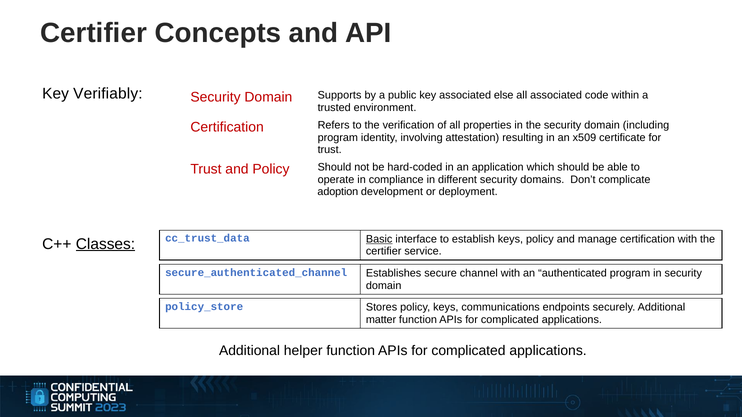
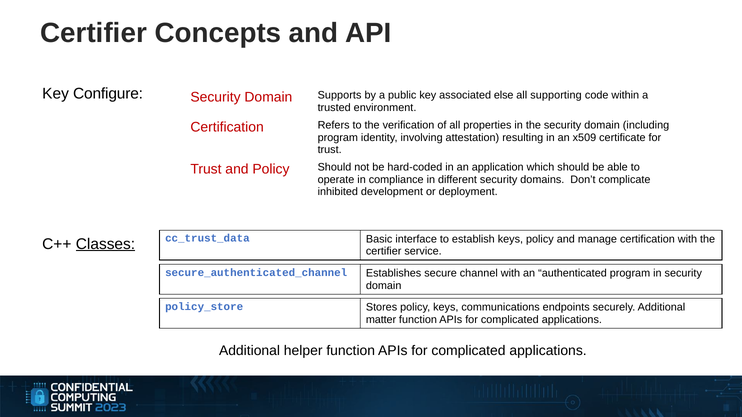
Verifiably: Verifiably -> Configure (108, 94)
all associated: associated -> supporting (556, 96)
adoption: adoption -> inhibited (338, 192)
Basic underline: present -> none (379, 239)
